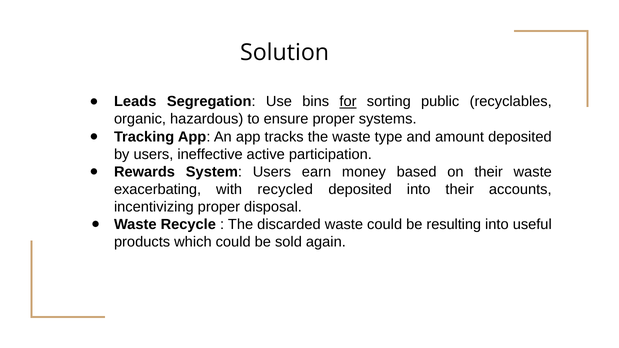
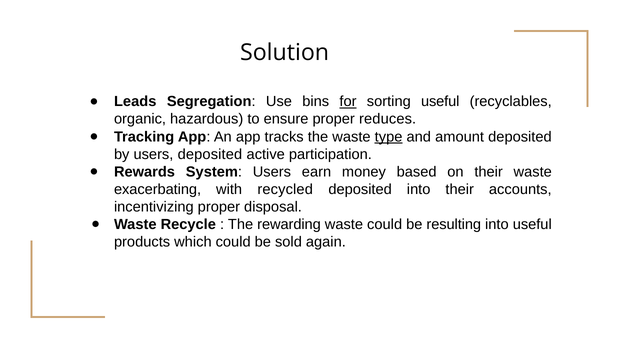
sorting public: public -> useful (440, 102)
systems: systems -> reduces (388, 119)
type underline: none -> present (389, 137)
users ineffective: ineffective -> deposited (210, 154)
discarded: discarded -> rewarding (289, 224)
